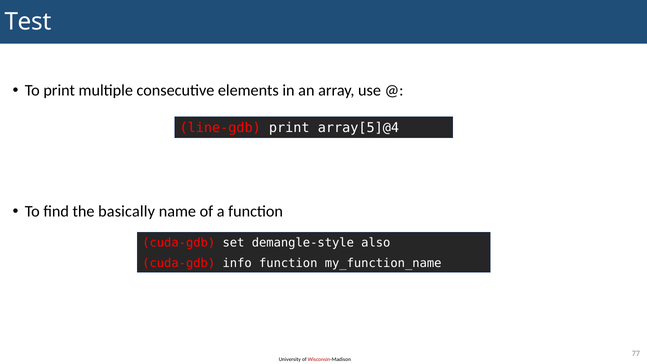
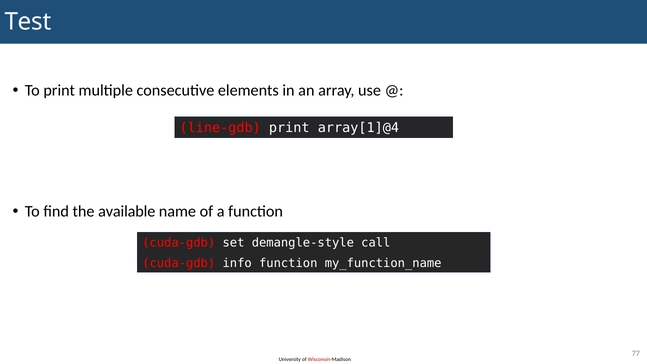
array[5]@4: array[5]@4 -> array[1]@4 (358, 128)
basically: basically -> available (127, 211)
also: also -> call (376, 243)
